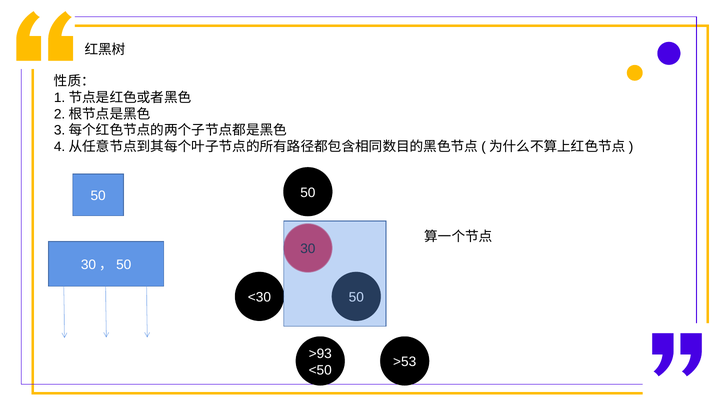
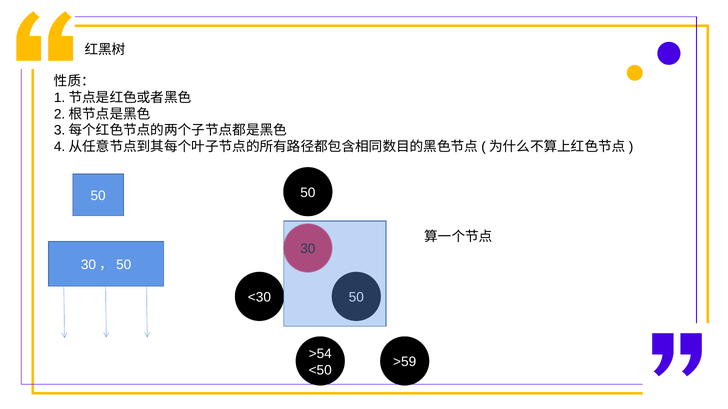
>93: >93 -> >54 (320, 354)
>53: >53 -> >59 (405, 362)
